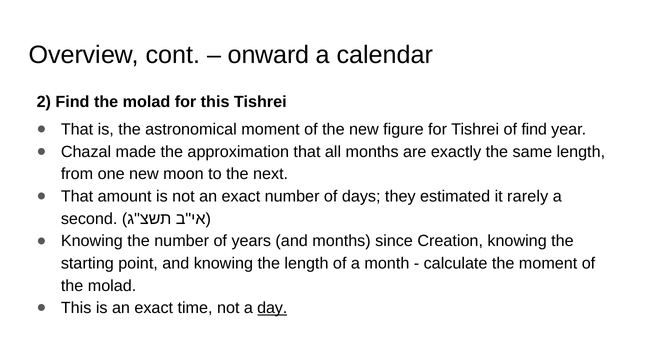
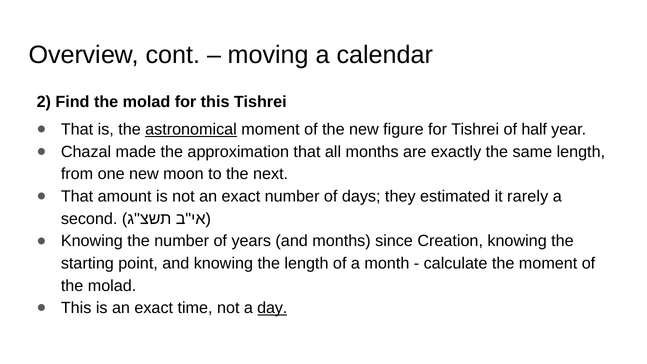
onward: onward -> moving (268, 55)
astronomical underline: none -> present (191, 129)
of find: find -> half (534, 129)
